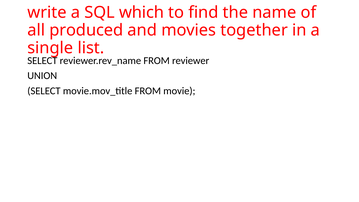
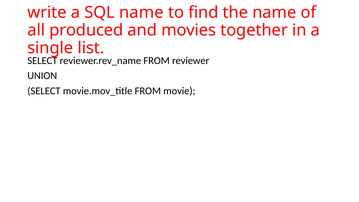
SQL which: which -> name (141, 12)
